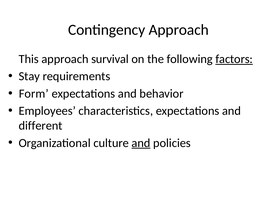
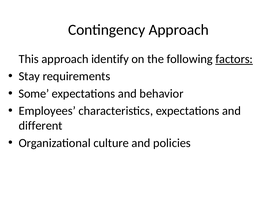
survival: survival -> identify (110, 59)
Form: Form -> Some (34, 93)
and underline: present -> none (141, 143)
